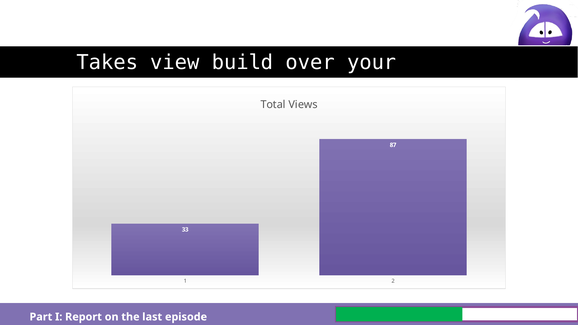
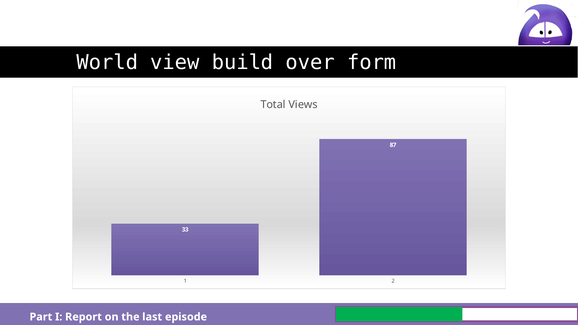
Takes: Takes -> World (107, 63)
your: your -> form (372, 63)
